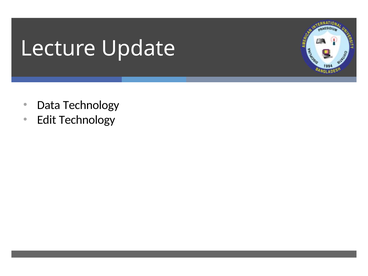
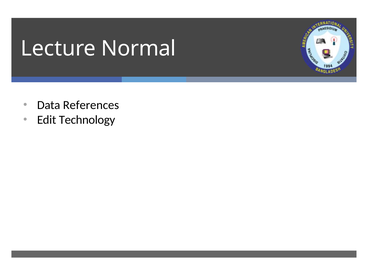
Update: Update -> Normal (139, 49)
Data Technology: Technology -> References (91, 105)
